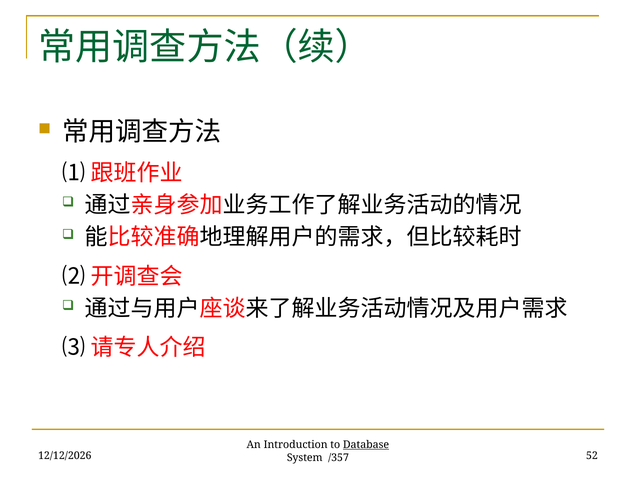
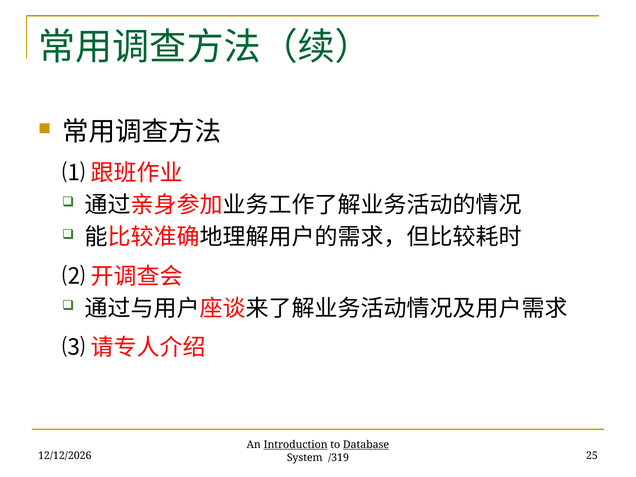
Introduction underline: none -> present (296, 445)
52: 52 -> 25 (592, 456)
/357: /357 -> /319 (339, 458)
